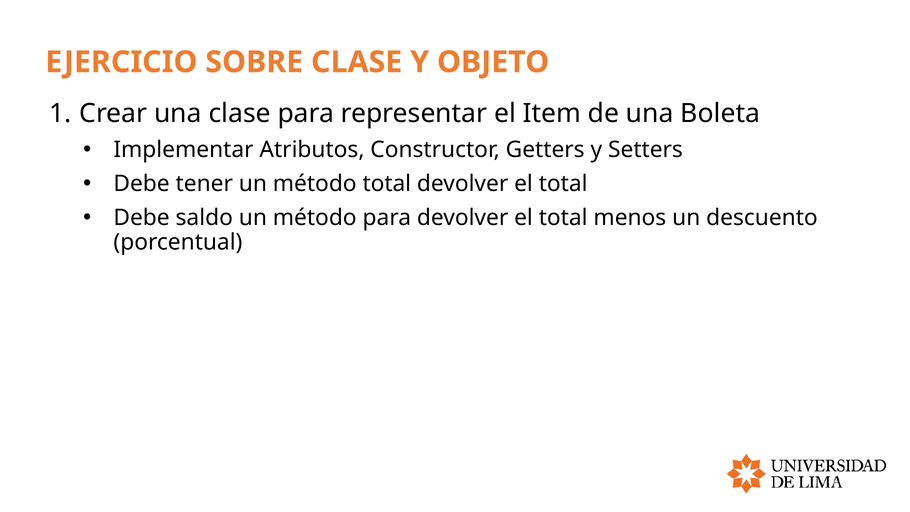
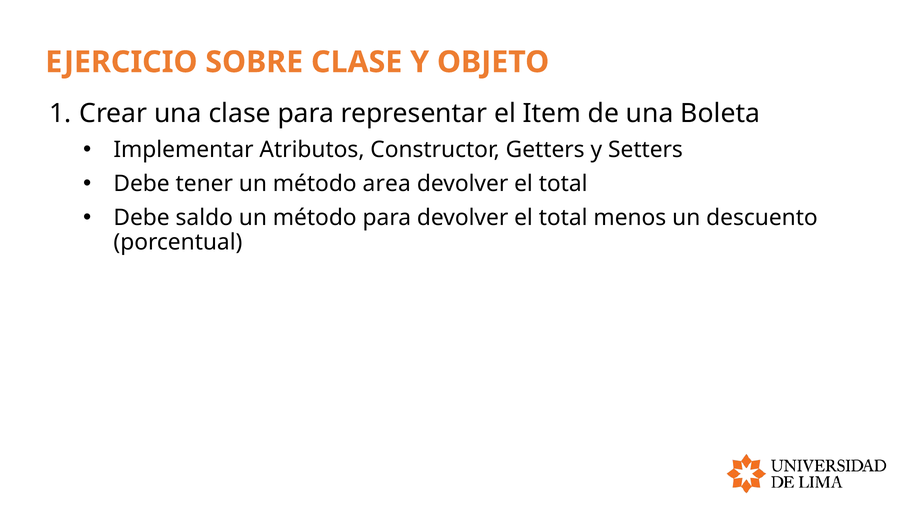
método total: total -> area (387, 184)
